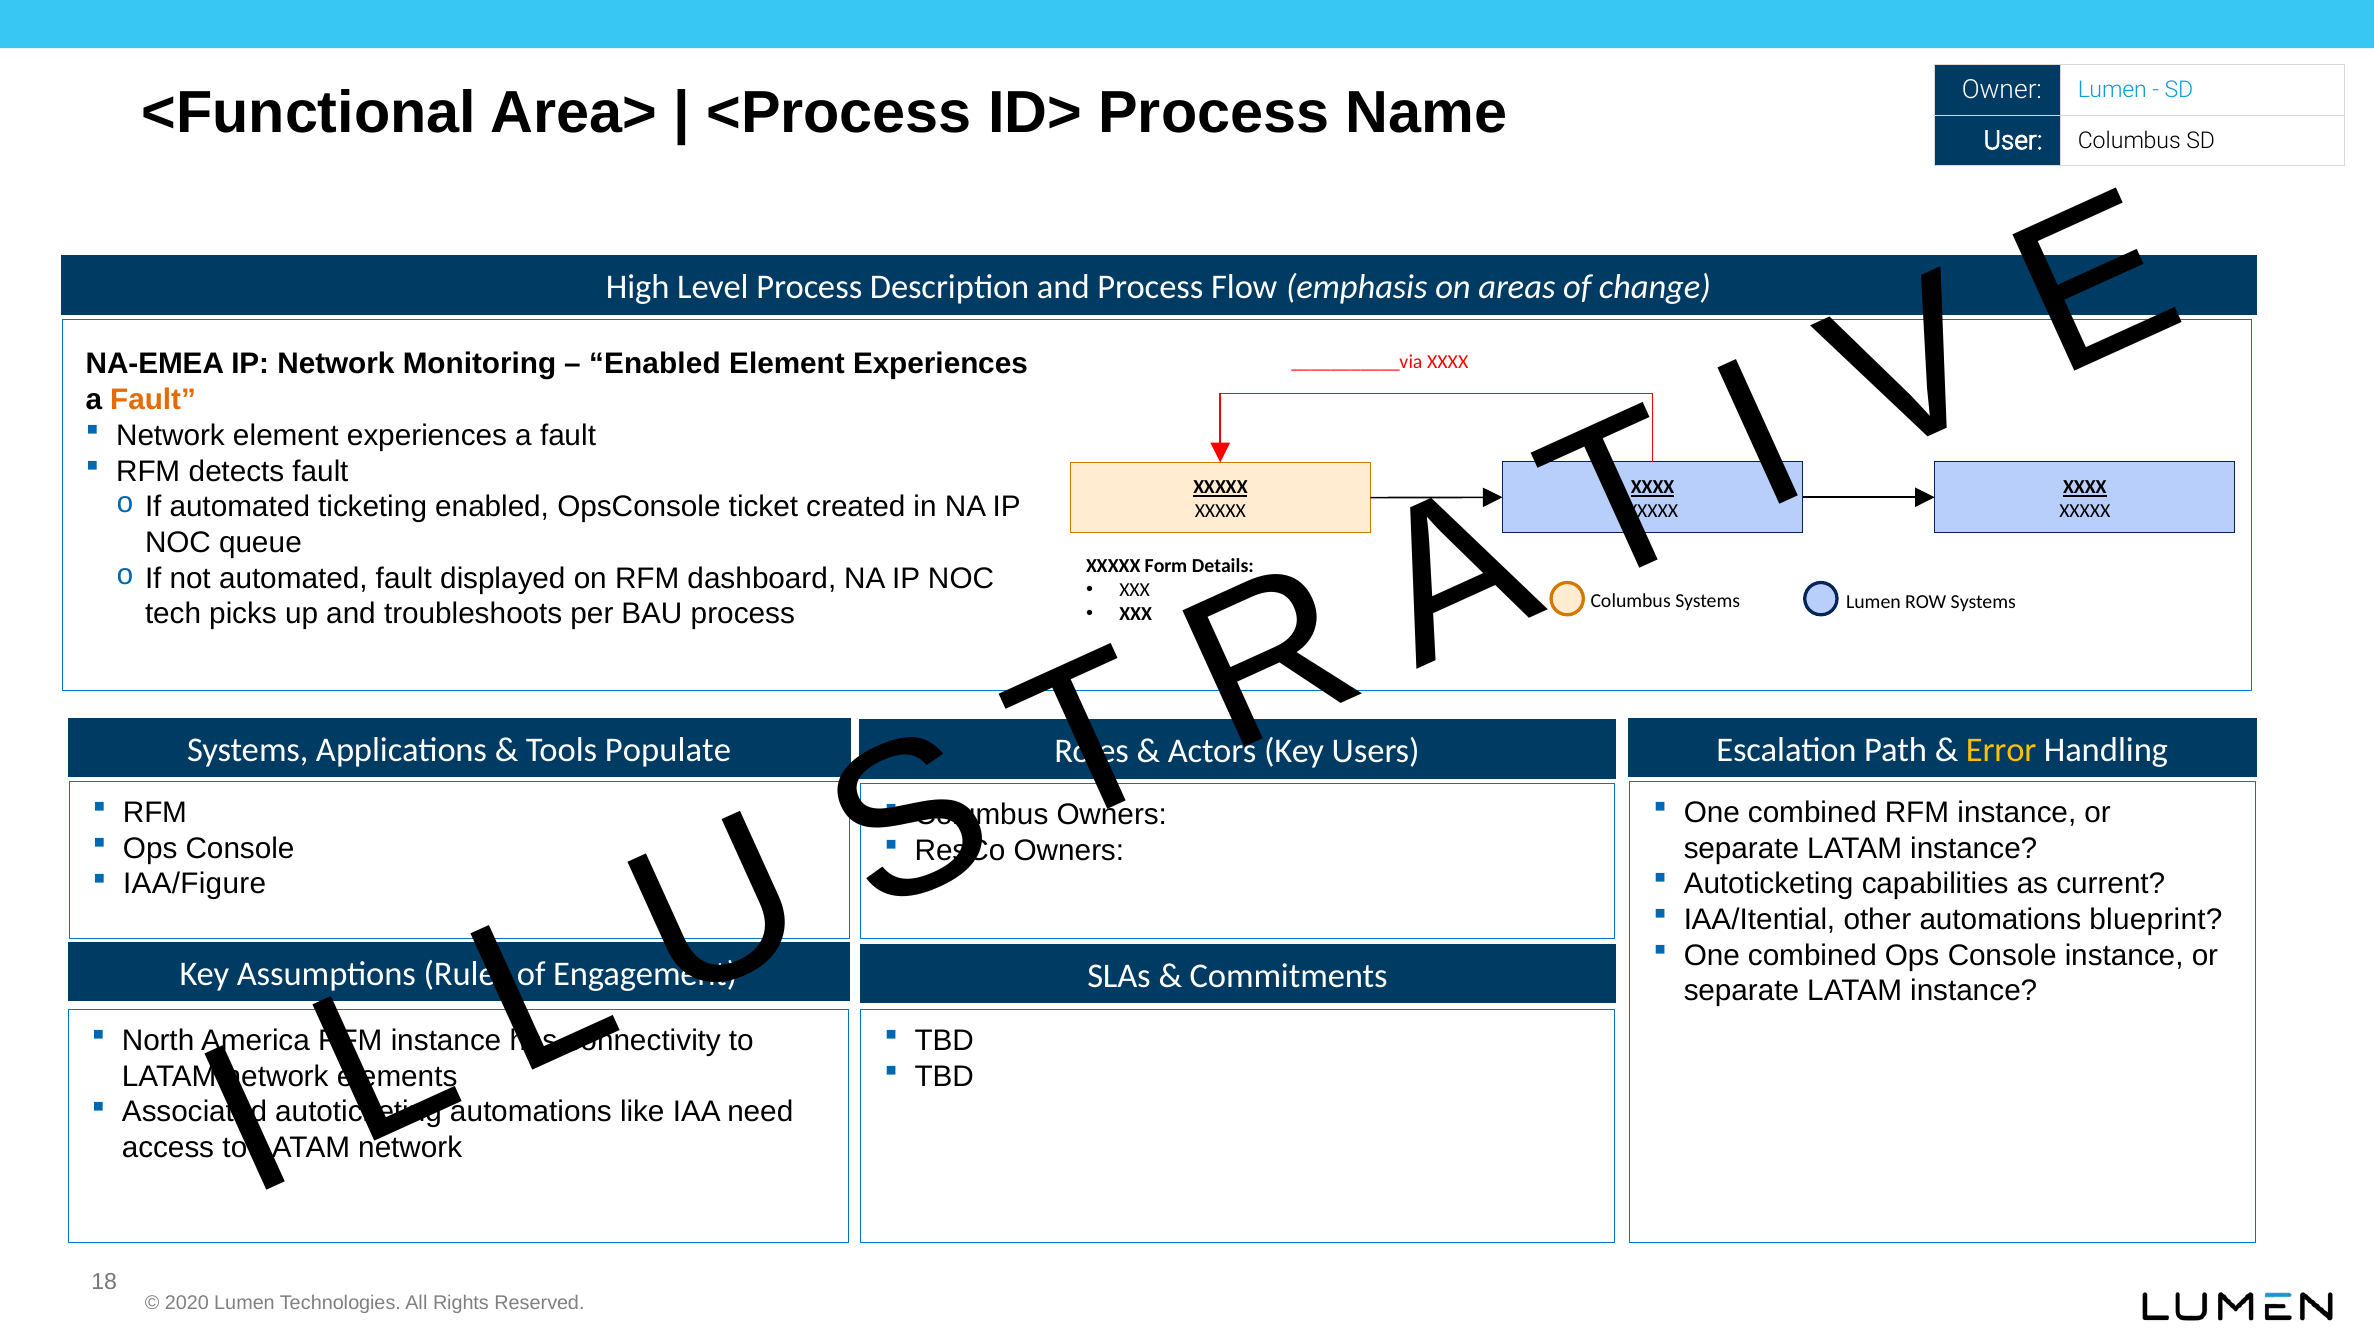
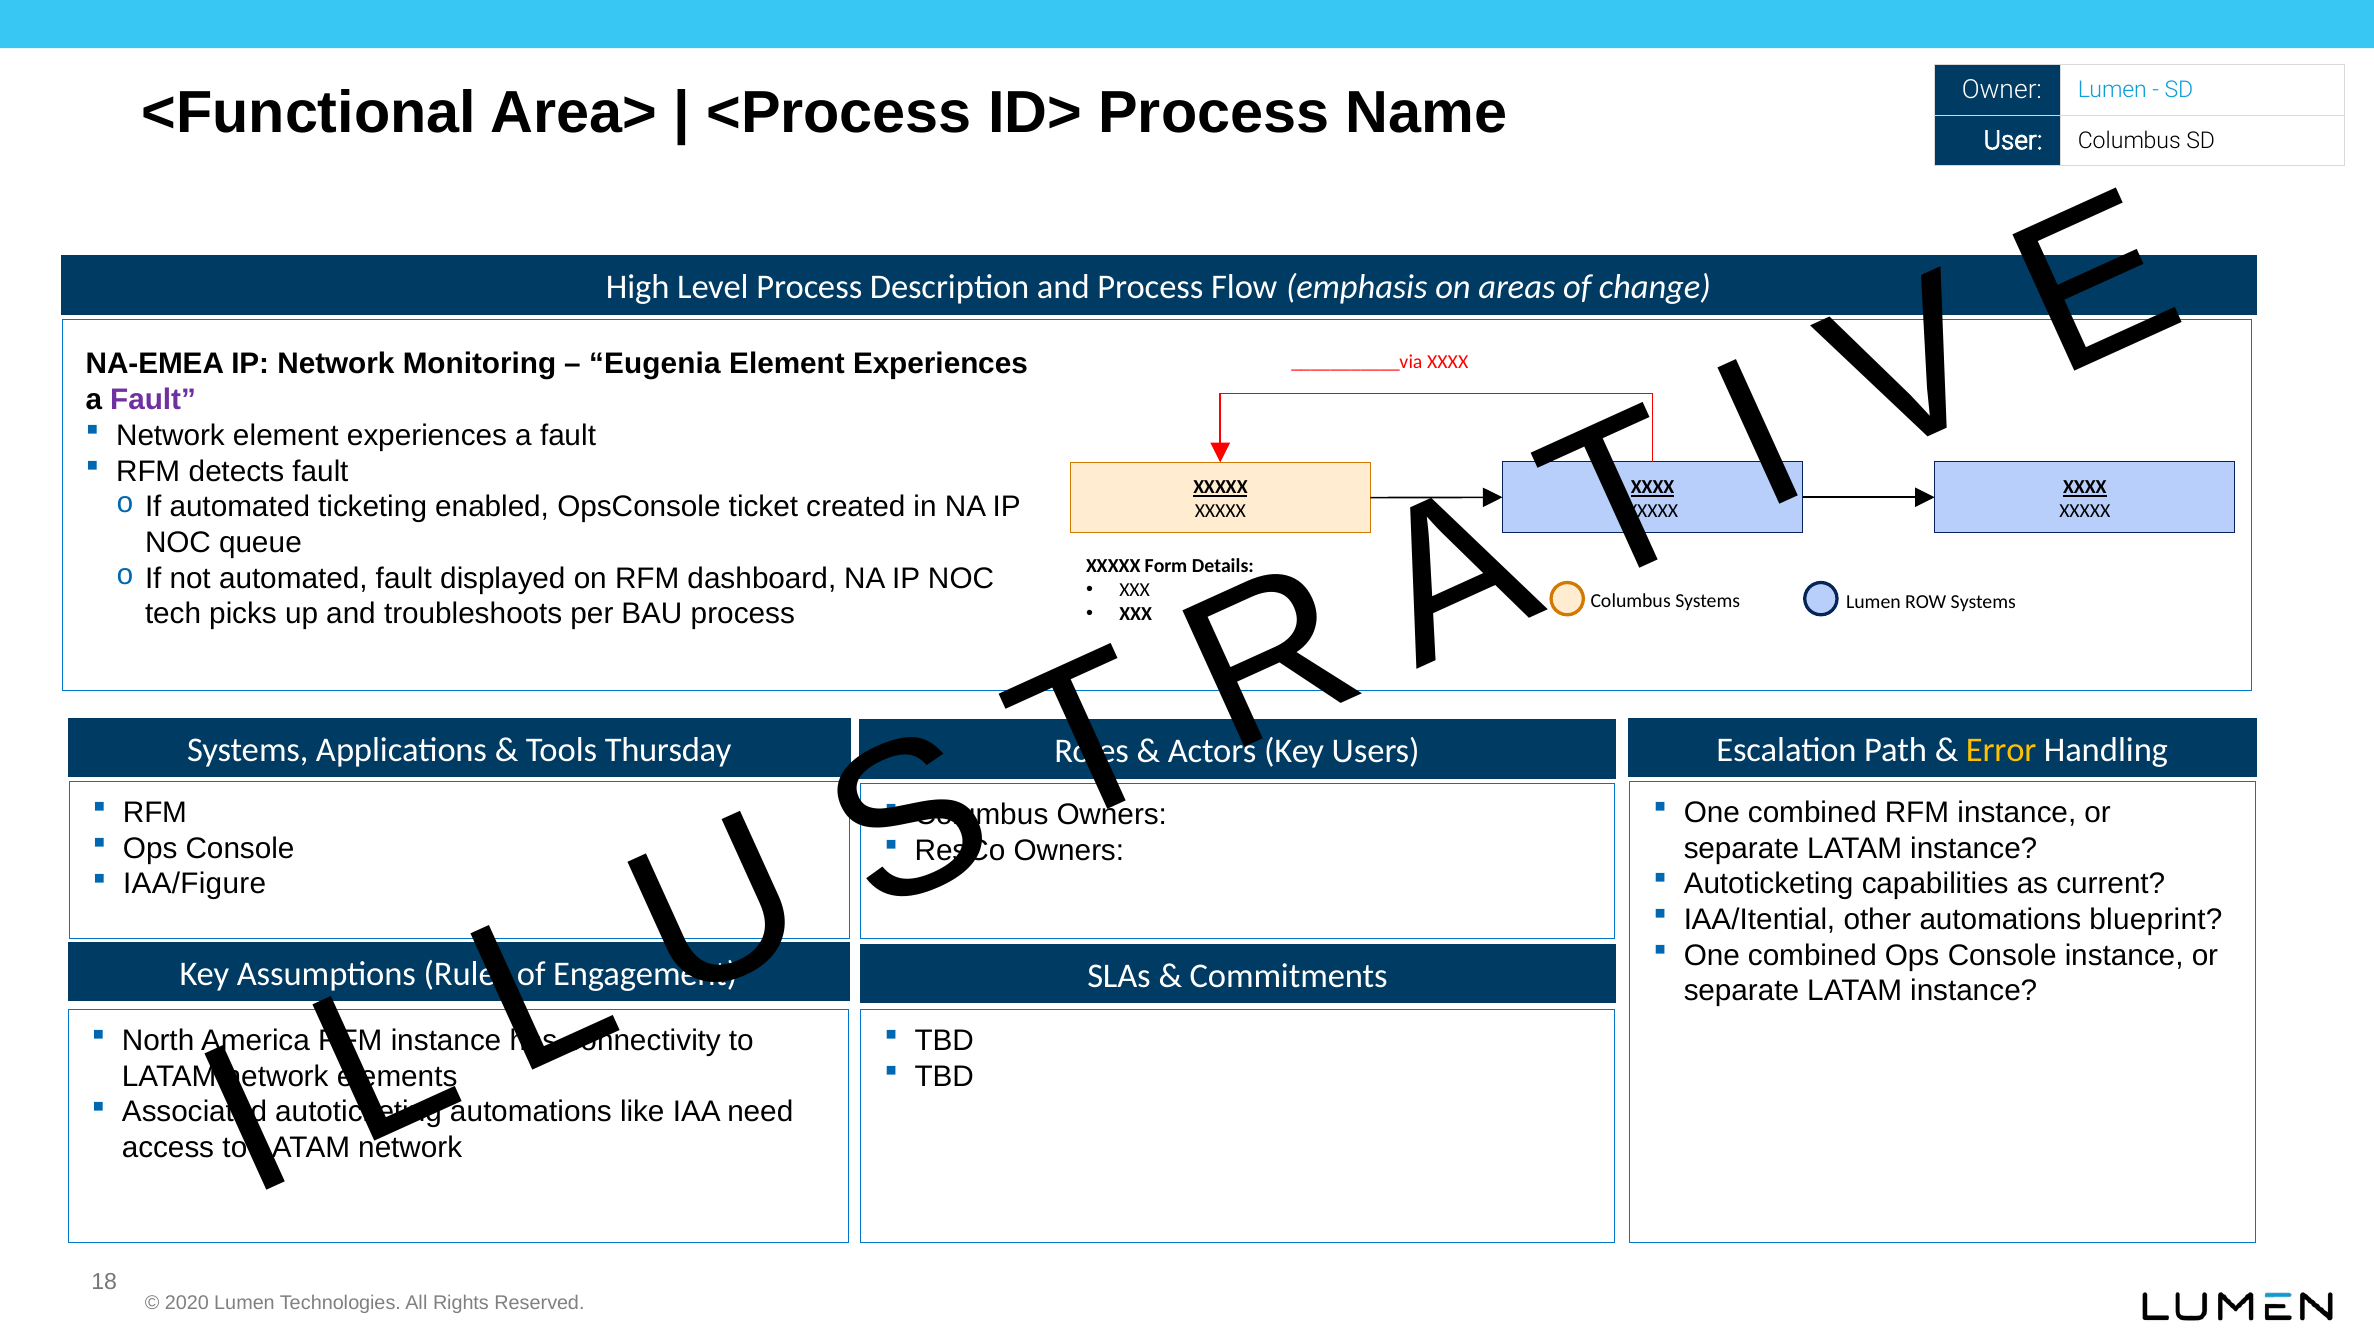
Enabled: Enabled -> Eugenia (655, 364)
Fault colour: orange -> purple (153, 400)
Populate: Populate -> Thursday (668, 750)
